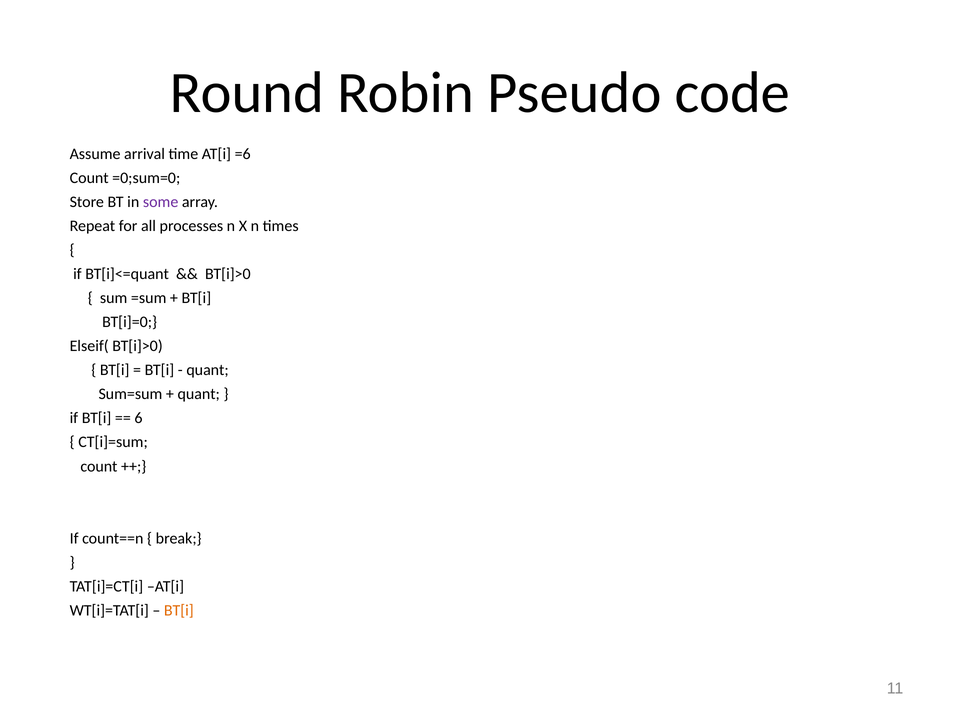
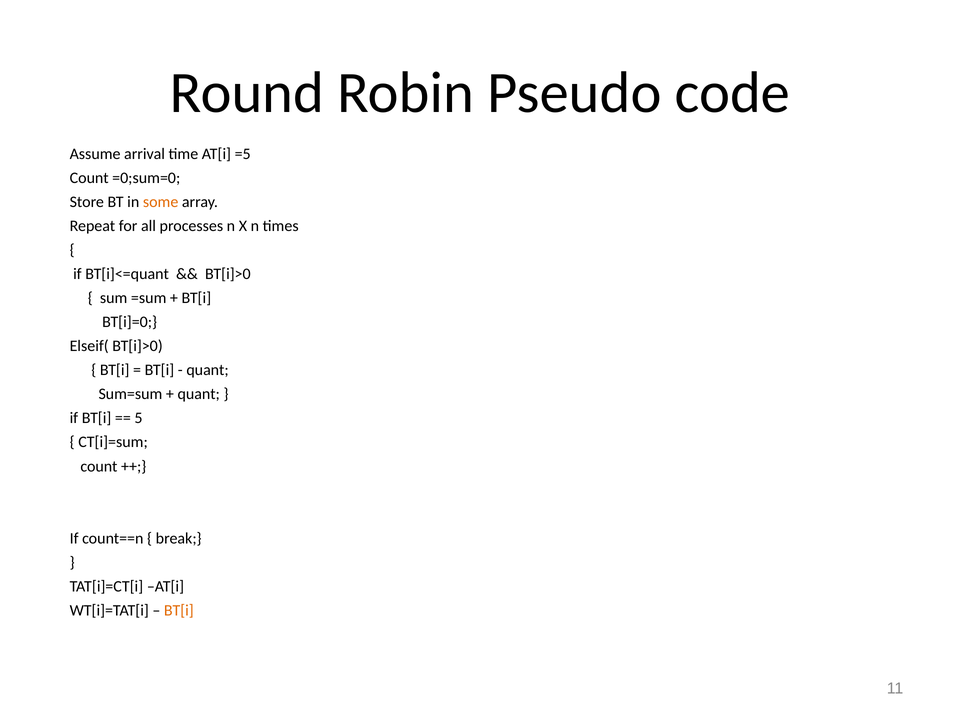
=6: =6 -> =5 (243, 154)
some colour: purple -> orange (161, 202)
6: 6 -> 5 (138, 418)
